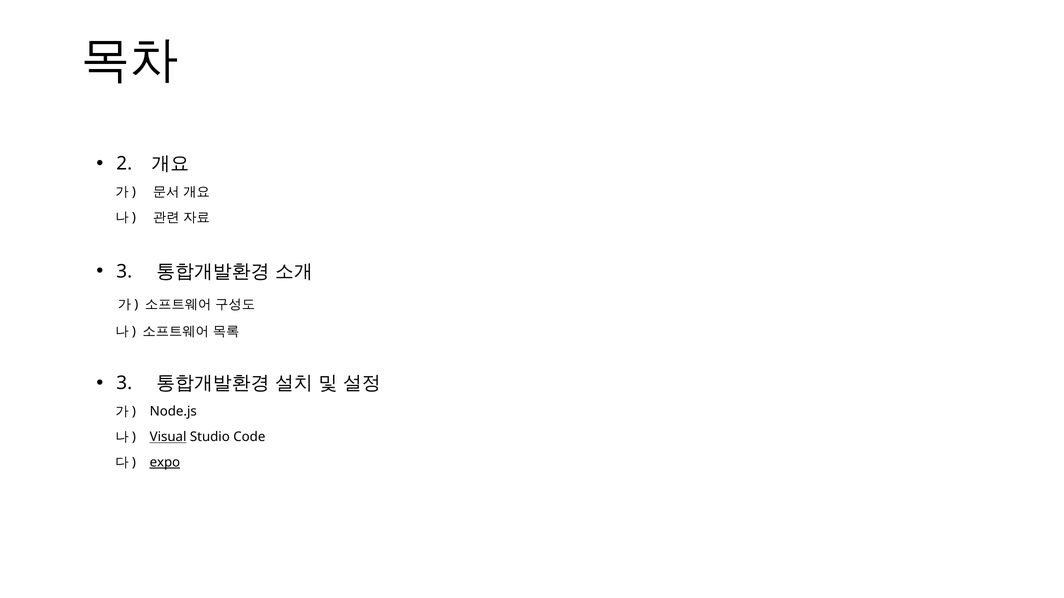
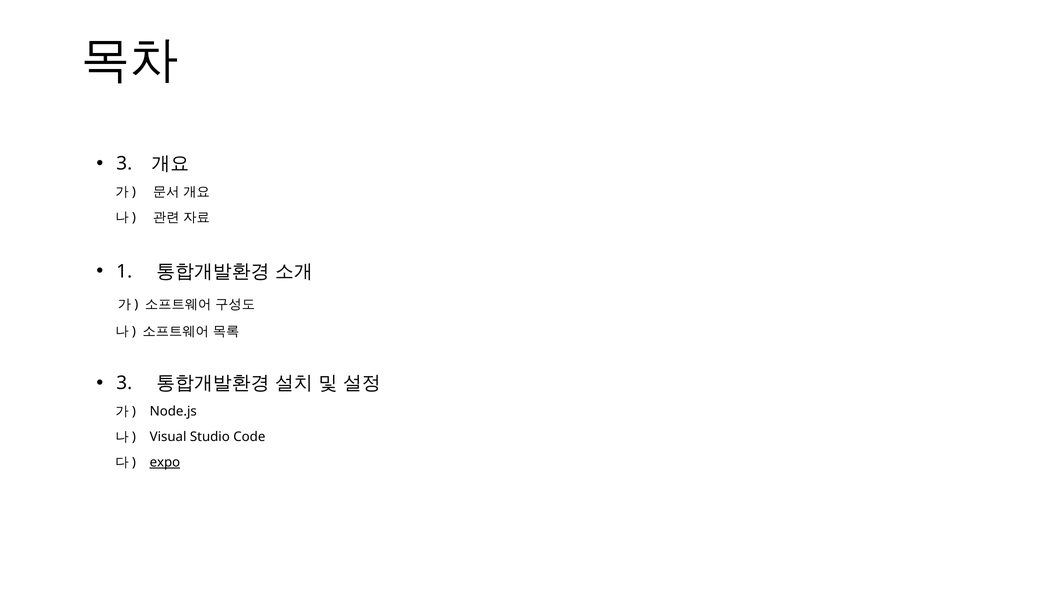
2: 2 -> 3 (124, 164)
3: 3 -> 1 (124, 272)
Visual underline: present -> none (168, 437)
